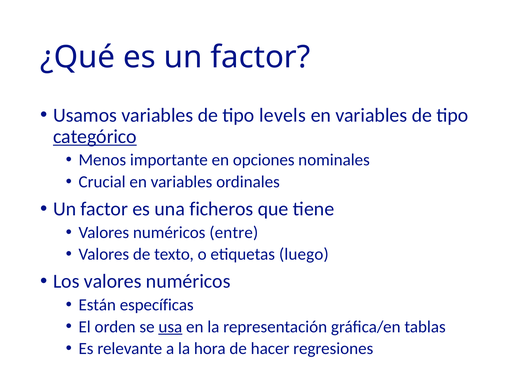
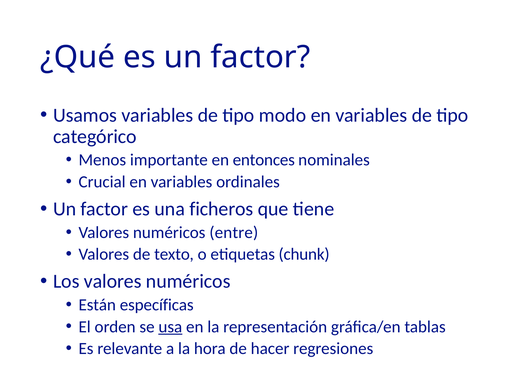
levels: levels -> modo (283, 115)
categórico underline: present -> none (95, 137)
opciones: opciones -> entonces (264, 160)
luego: luego -> chunk (304, 255)
